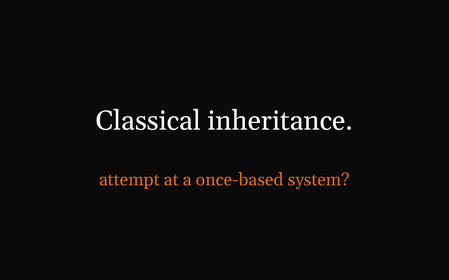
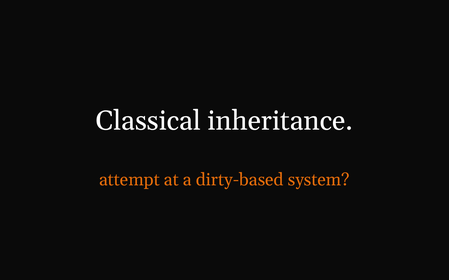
once-based: once-based -> dirty-based (240, 180)
